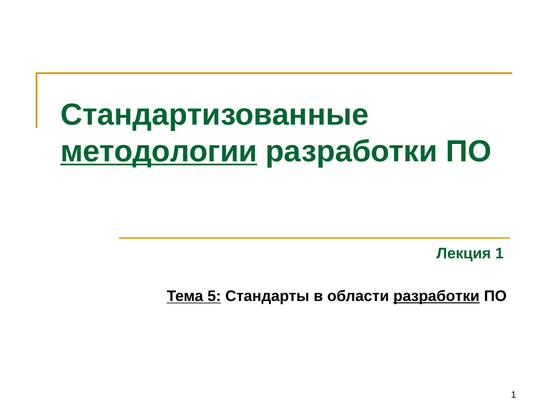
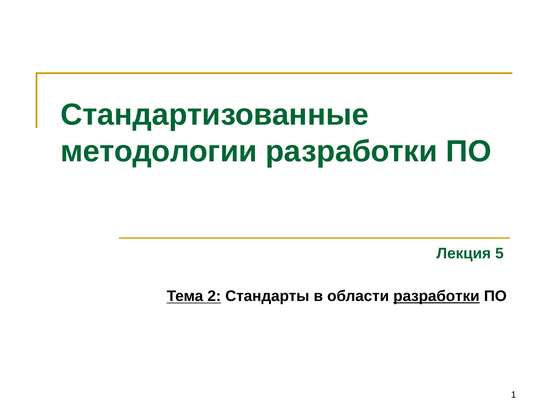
методологии underline: present -> none (159, 151)
Лекция 1: 1 -> 5 (499, 253)
5: 5 -> 2 (214, 296)
